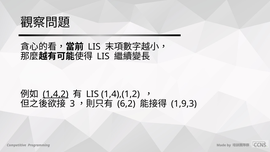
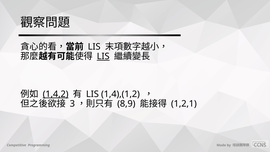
LIS underline: none -> present (103, 56)
6,2: 6,2 -> 8,9 (126, 104)
1,9,3: 1,9,3 -> 1,2,1 (184, 104)
